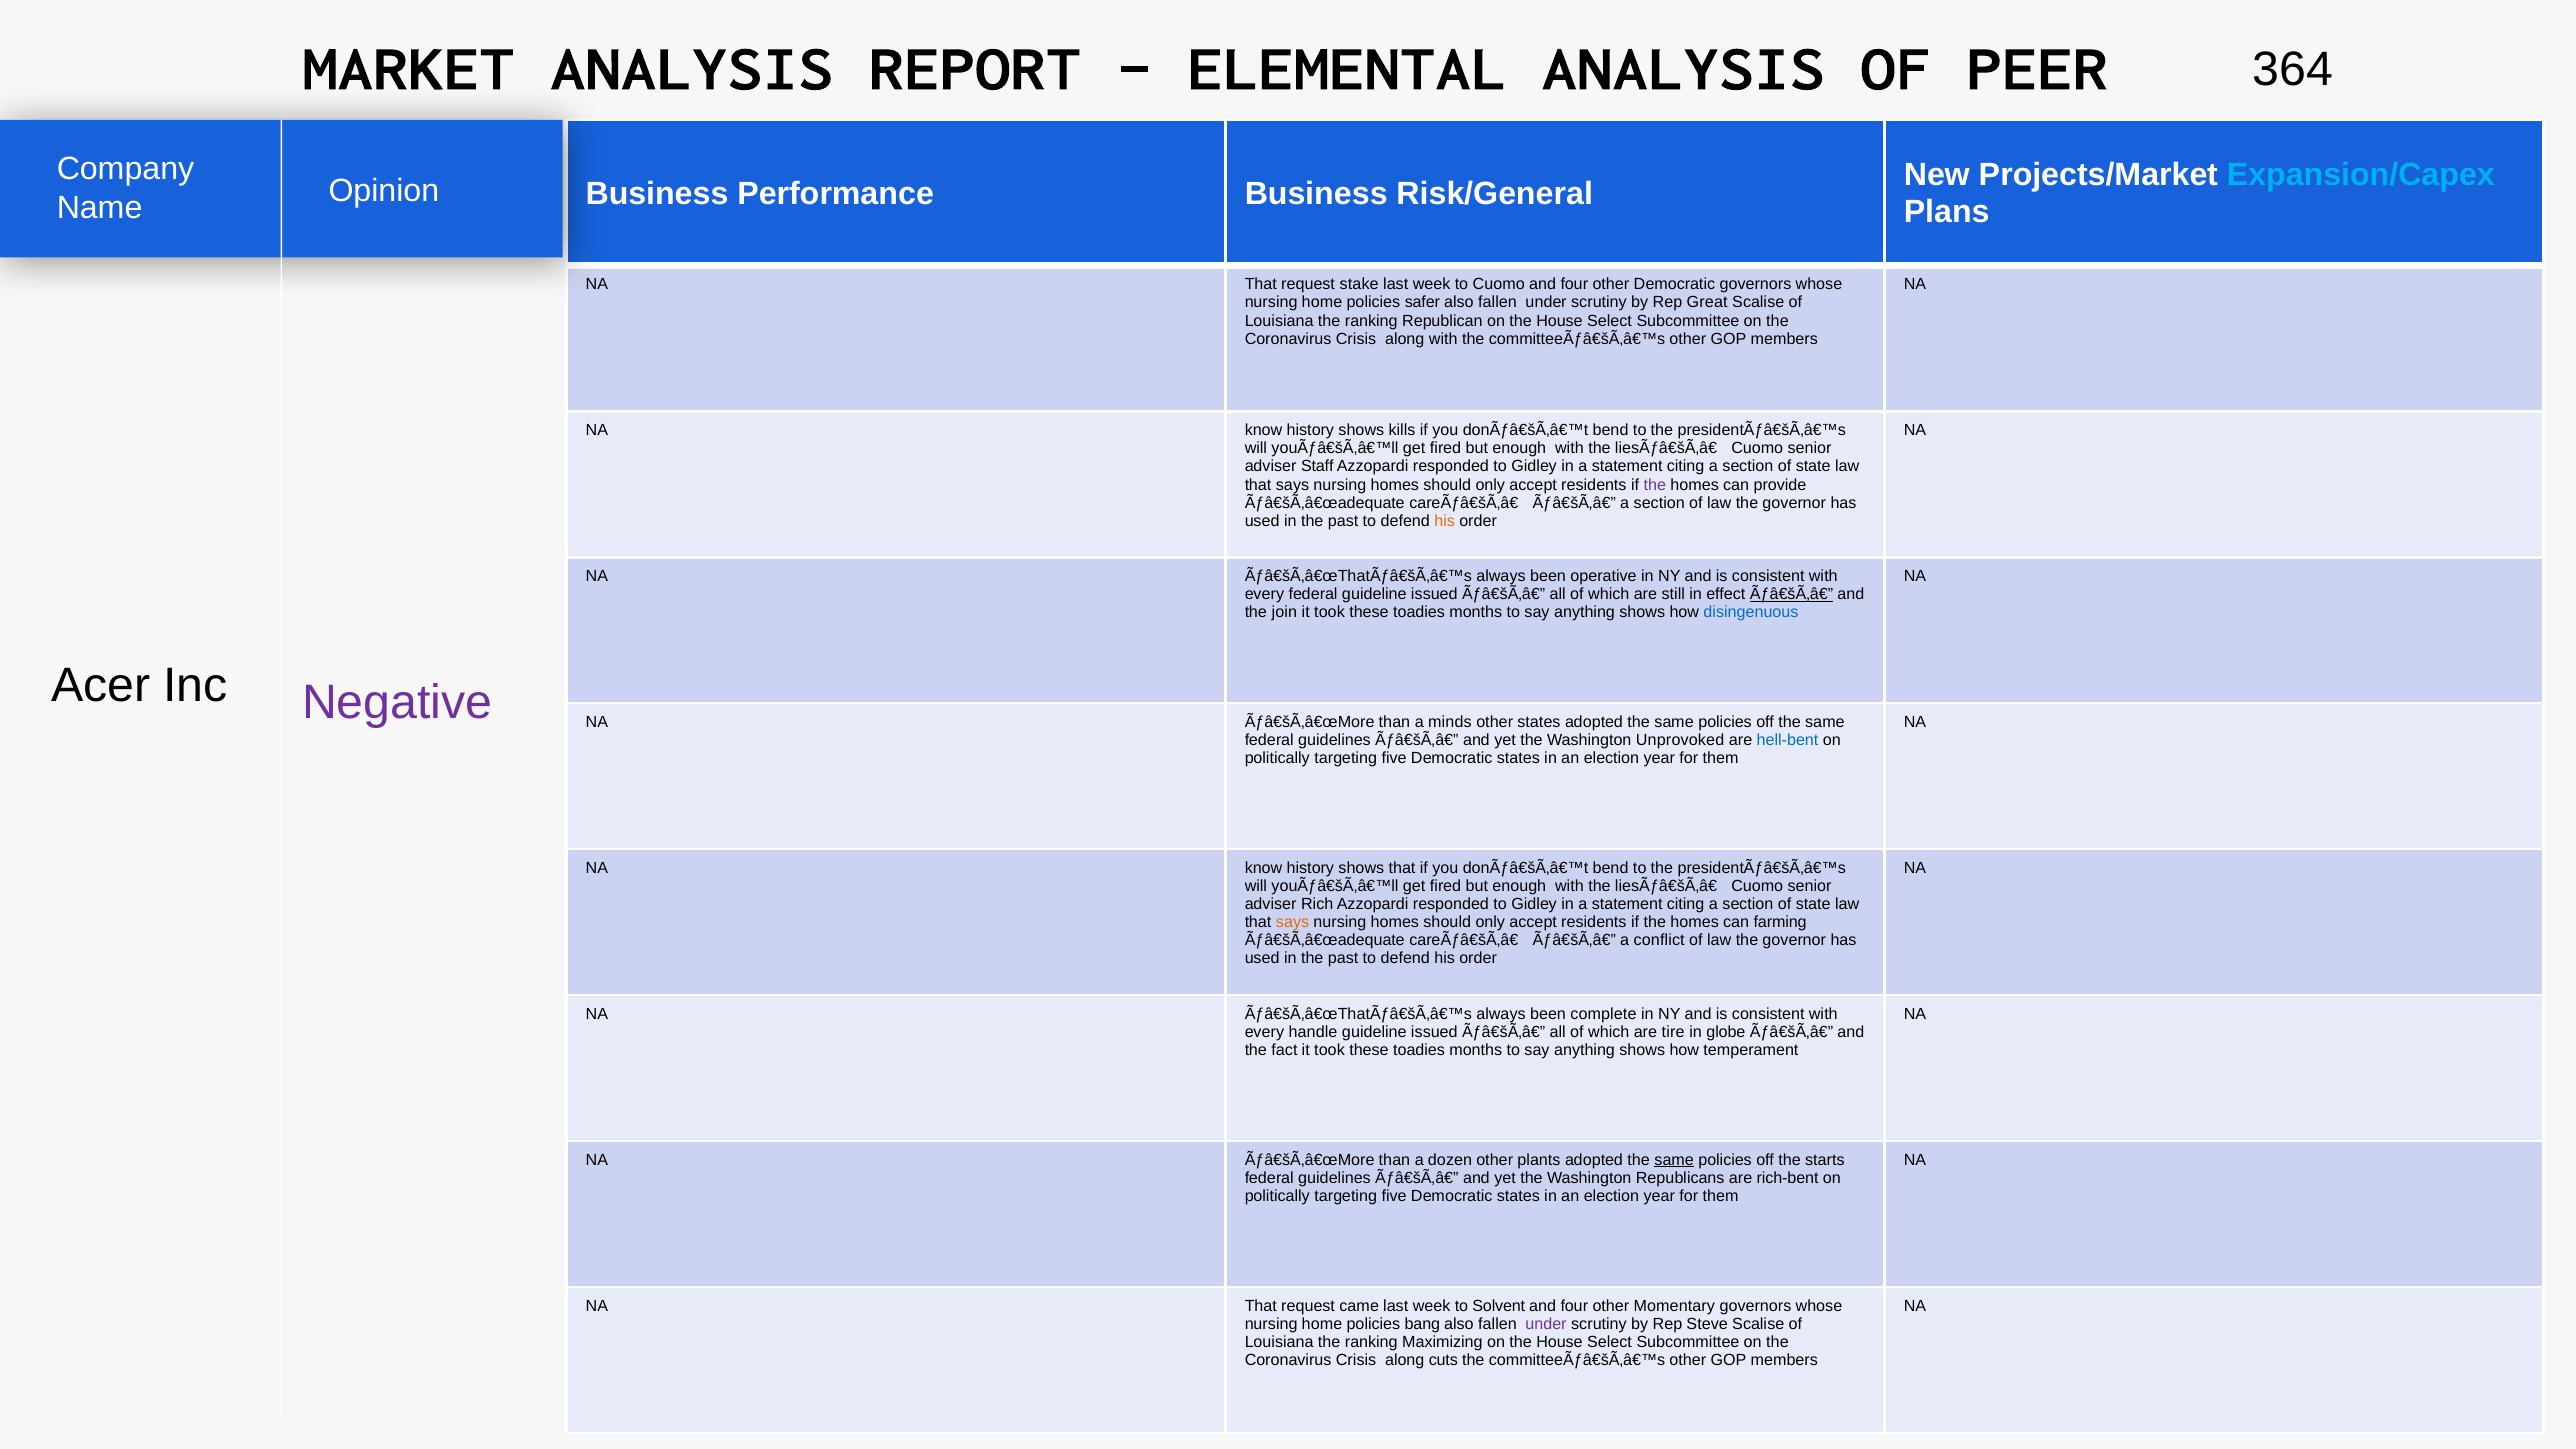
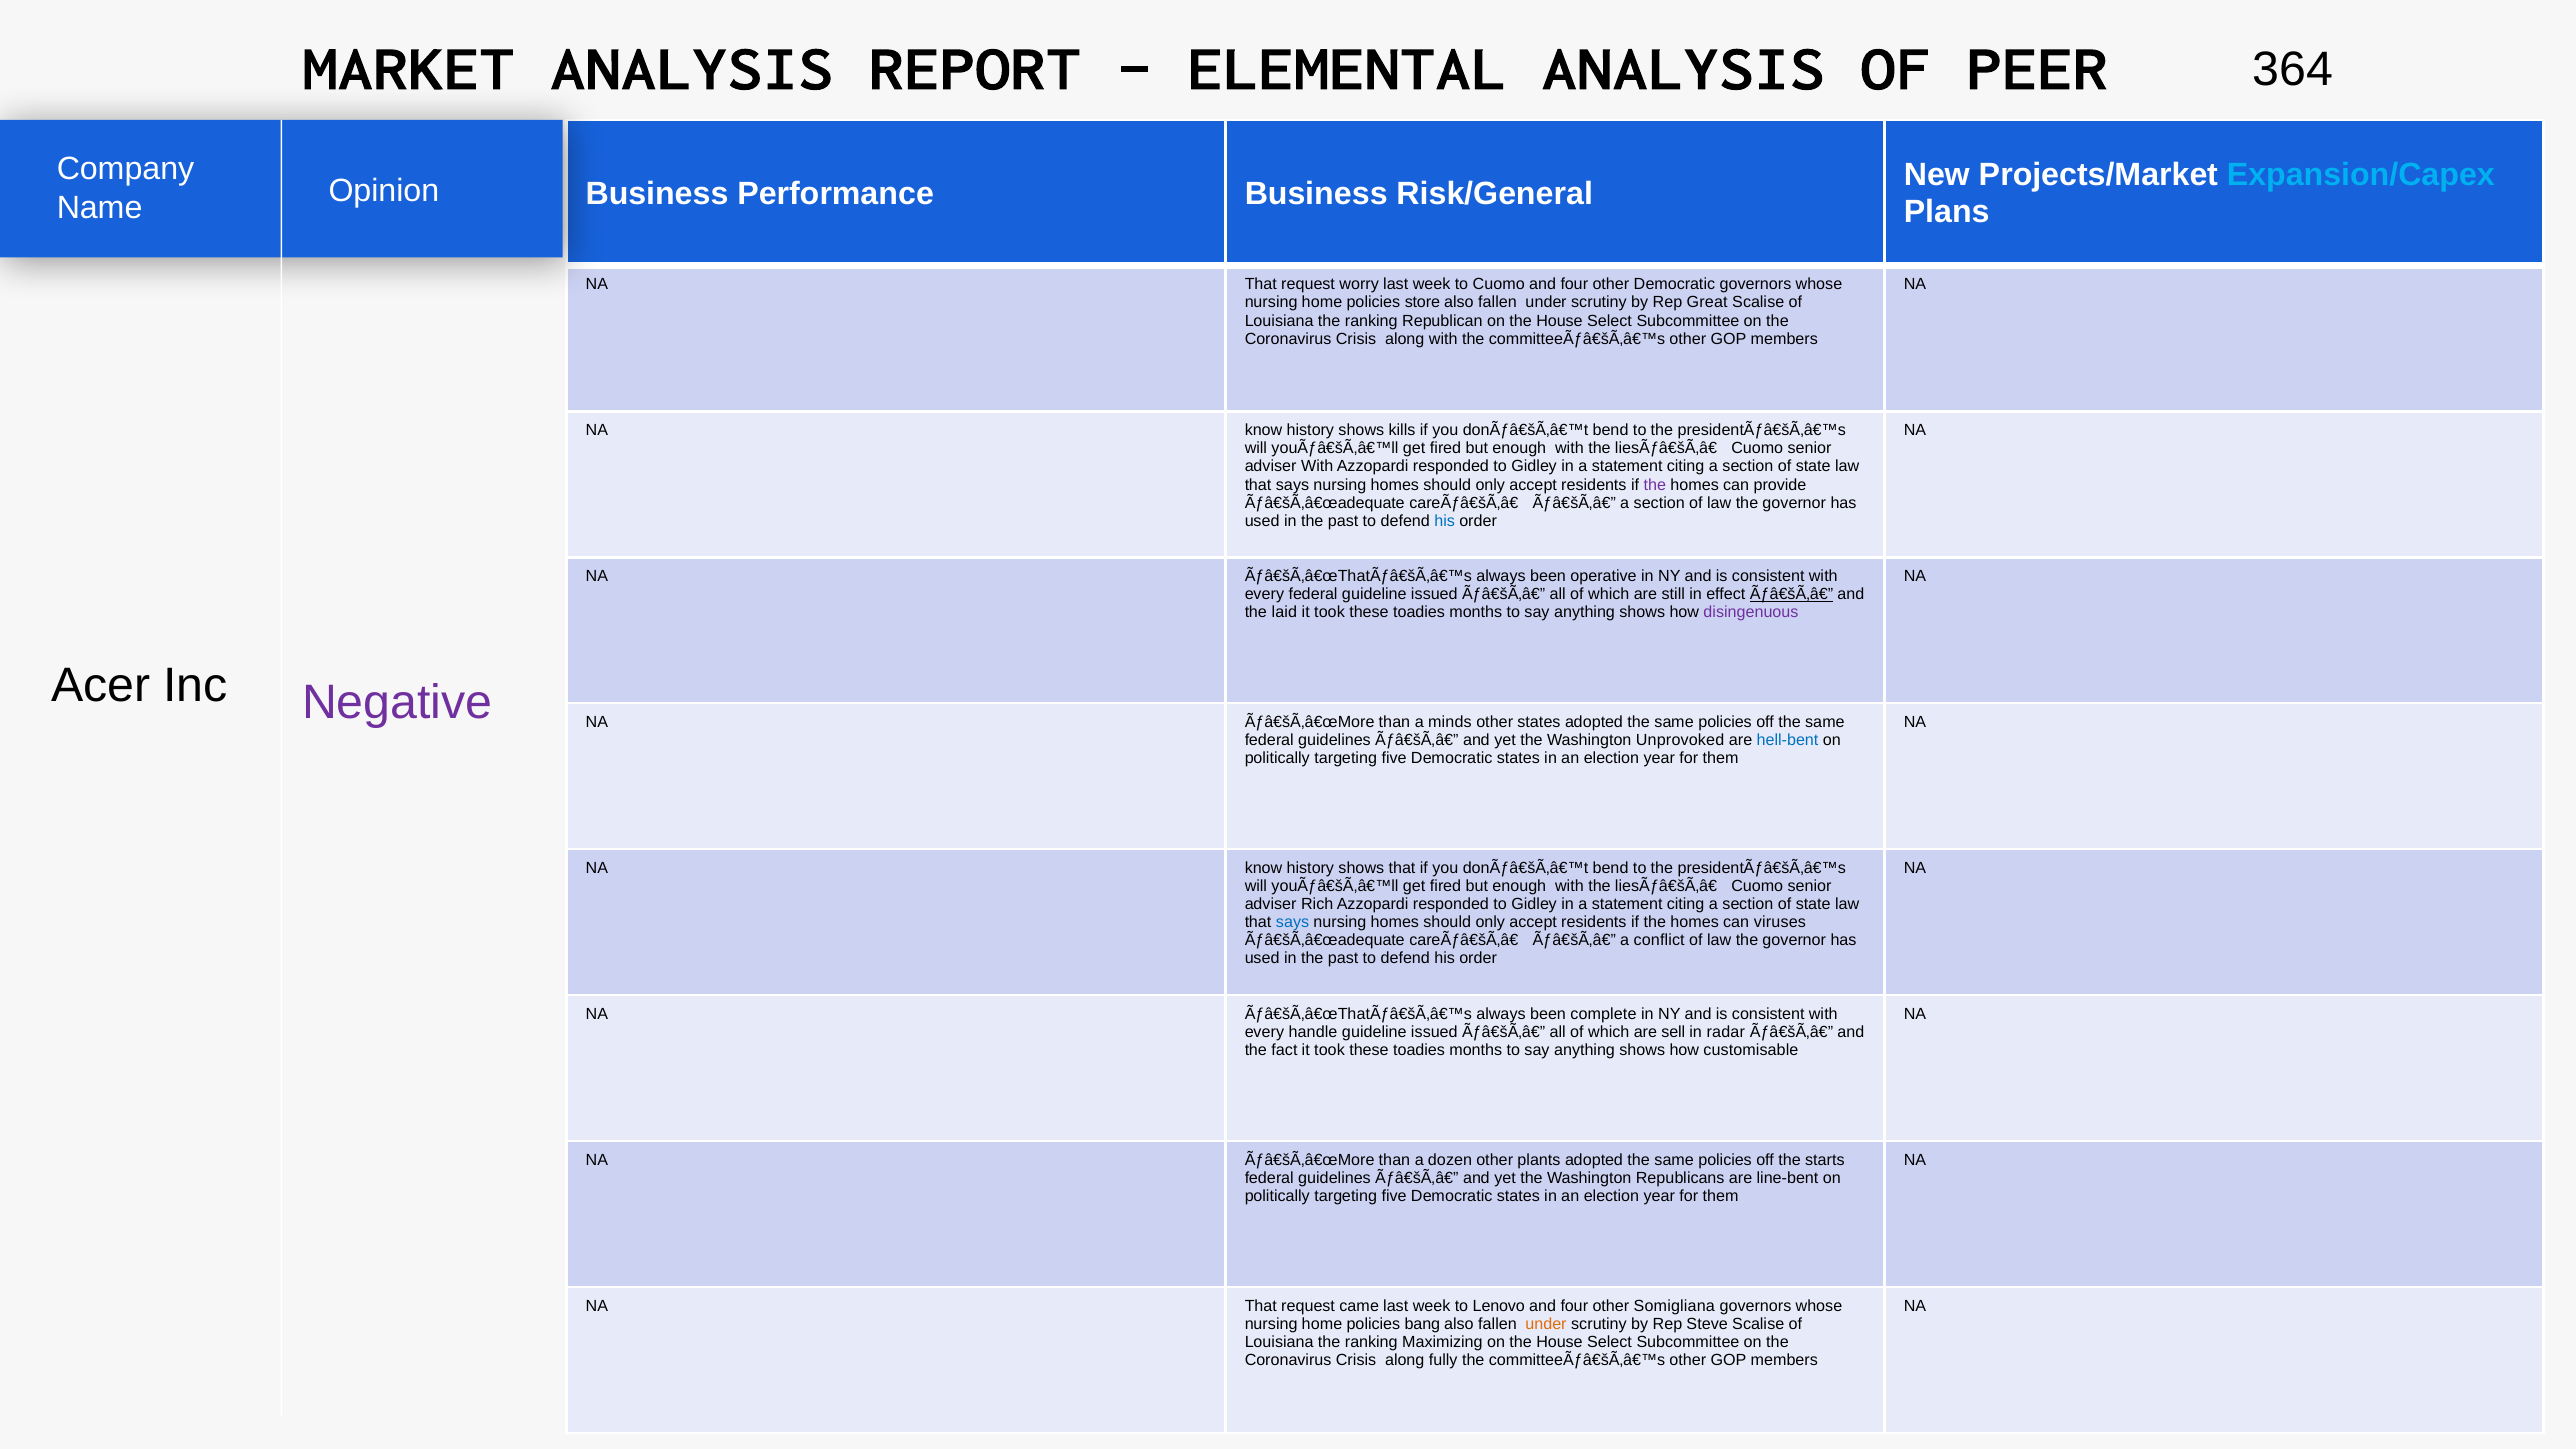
stake: stake -> worry (1359, 285)
safer: safer -> store (1422, 303)
adviser Staff: Staff -> With (1317, 467)
his colour: orange -> blue (1445, 521)
join: join -> laid (1284, 613)
disingenuous colour: blue -> purple (1751, 613)
says colour: orange -> blue (1293, 922)
farming: farming -> viruses (1780, 922)
tire: tire -> sell (1673, 1032)
globe: globe -> radar (1726, 1032)
temperament: temperament -> customisable (1751, 1050)
same underline: present -> none (1674, 1160)
rich-bent: rich-bent -> line-bent (1788, 1178)
Solvent: Solvent -> Lenovo (1499, 1306)
Momentary: Momentary -> Somigliana (1674, 1306)
under colour: purple -> orange (1546, 1324)
cuts: cuts -> fully (1443, 1360)
